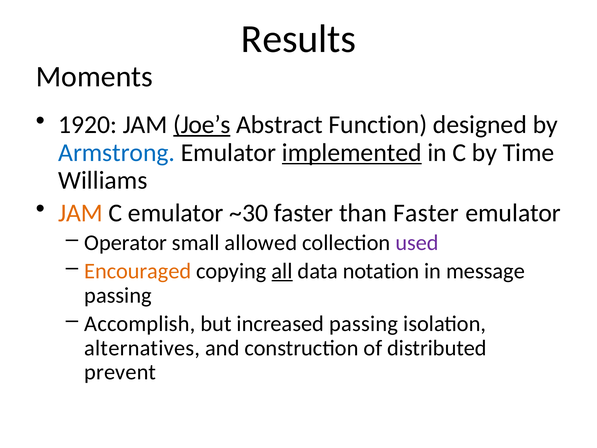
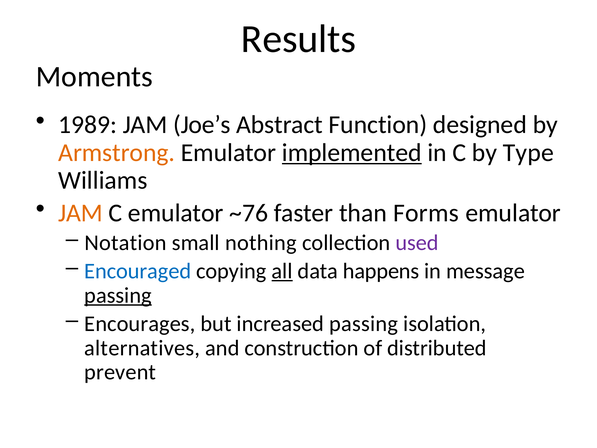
1920: 1920 -> 1989 (88, 125)
Joe’s underline: present -> none (202, 125)
Armstrong colour: blue -> orange (117, 152)
Time: Time -> Type (528, 152)
~30: ~30 -> ~76 (249, 213)
than Faster: Faster -> Forms (426, 213)
Operator: Operator -> Notation (126, 243)
allowed: allowed -> nothing (261, 243)
Encouraged colour: orange -> blue (138, 271)
notation: notation -> happens (381, 271)
passing underline: none -> present (118, 295)
Accomplish: Accomplish -> Encourages (140, 324)
